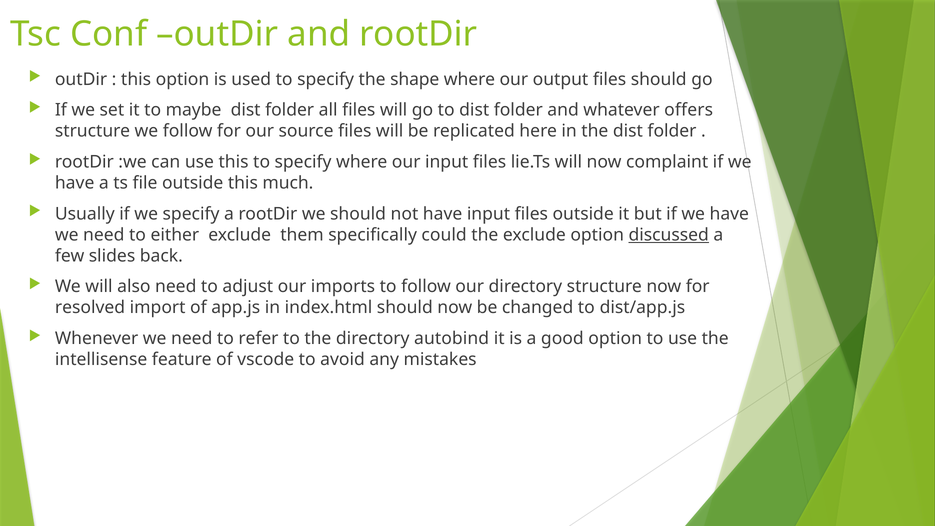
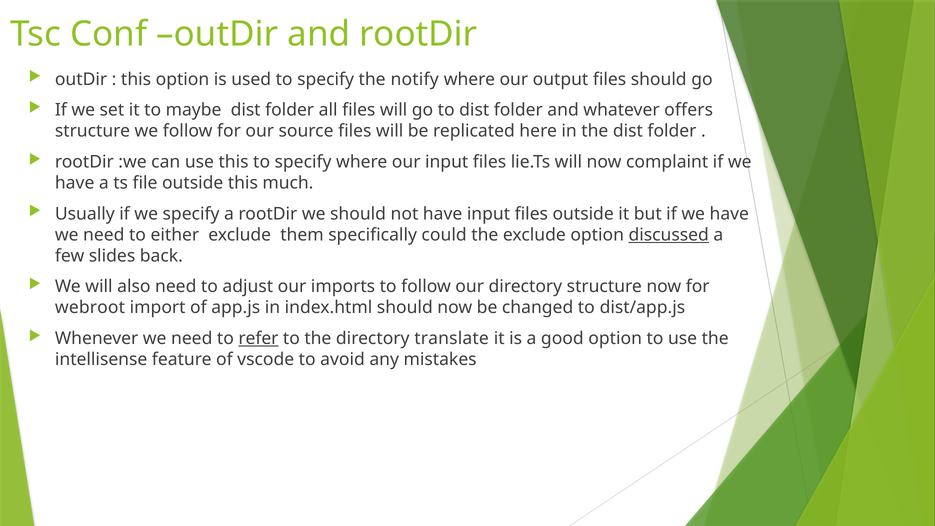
shape: shape -> notify (415, 79)
resolved: resolved -> webroot (90, 308)
refer underline: none -> present (258, 338)
autobind: autobind -> translate (452, 338)
